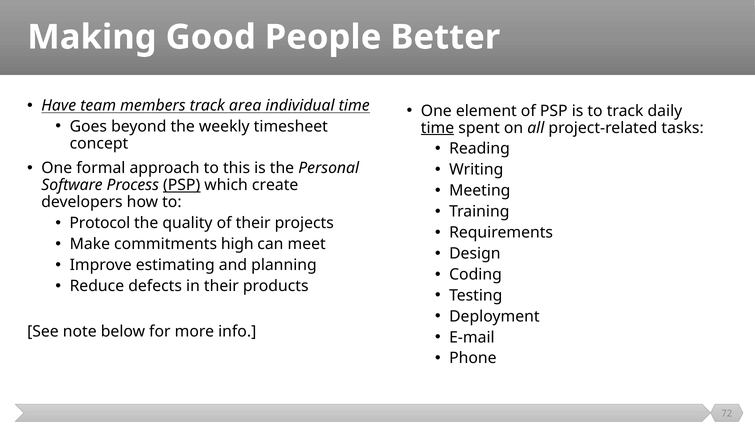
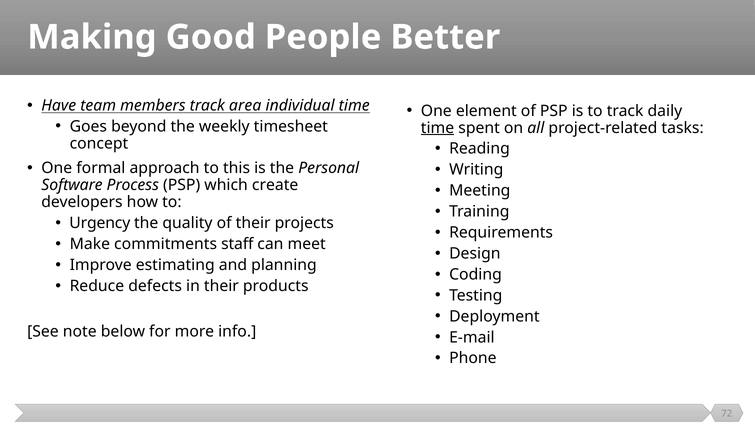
PSP underline: present -> none (182, 185)
Protocol: Protocol -> Urgency (100, 223)
high: high -> staff (237, 244)
